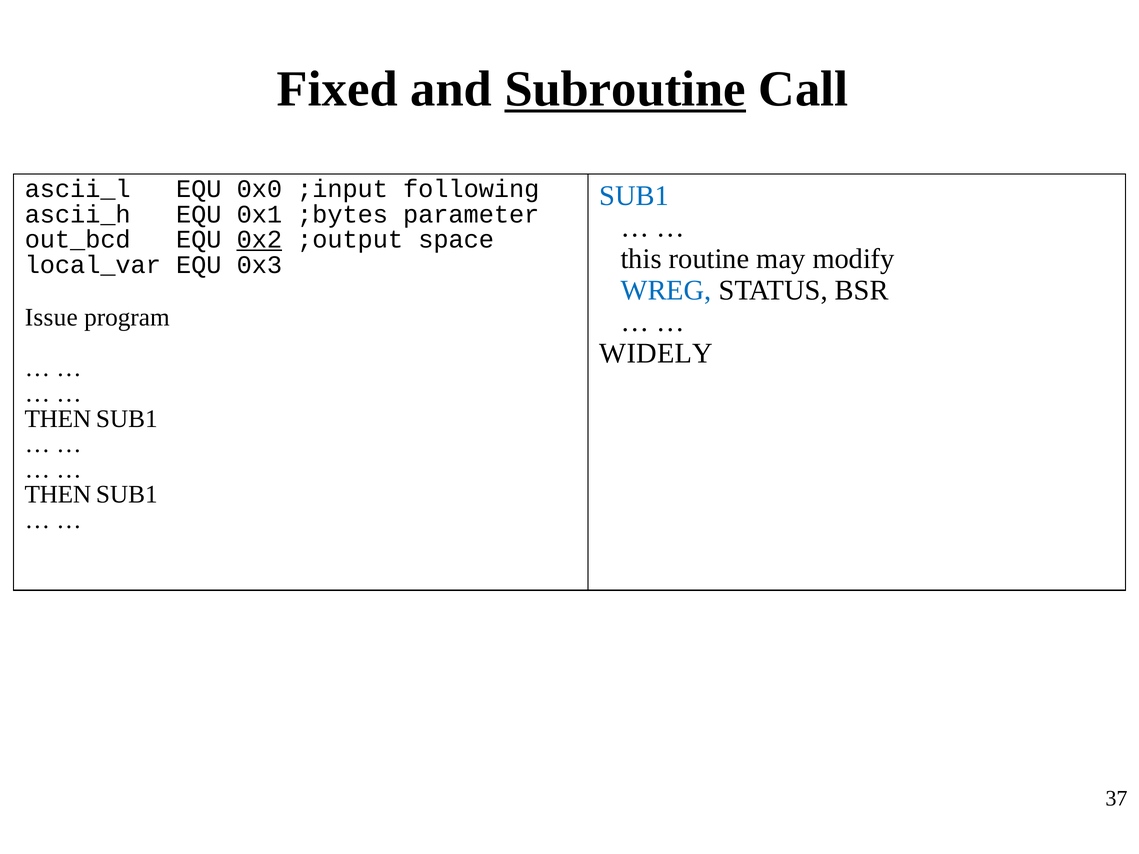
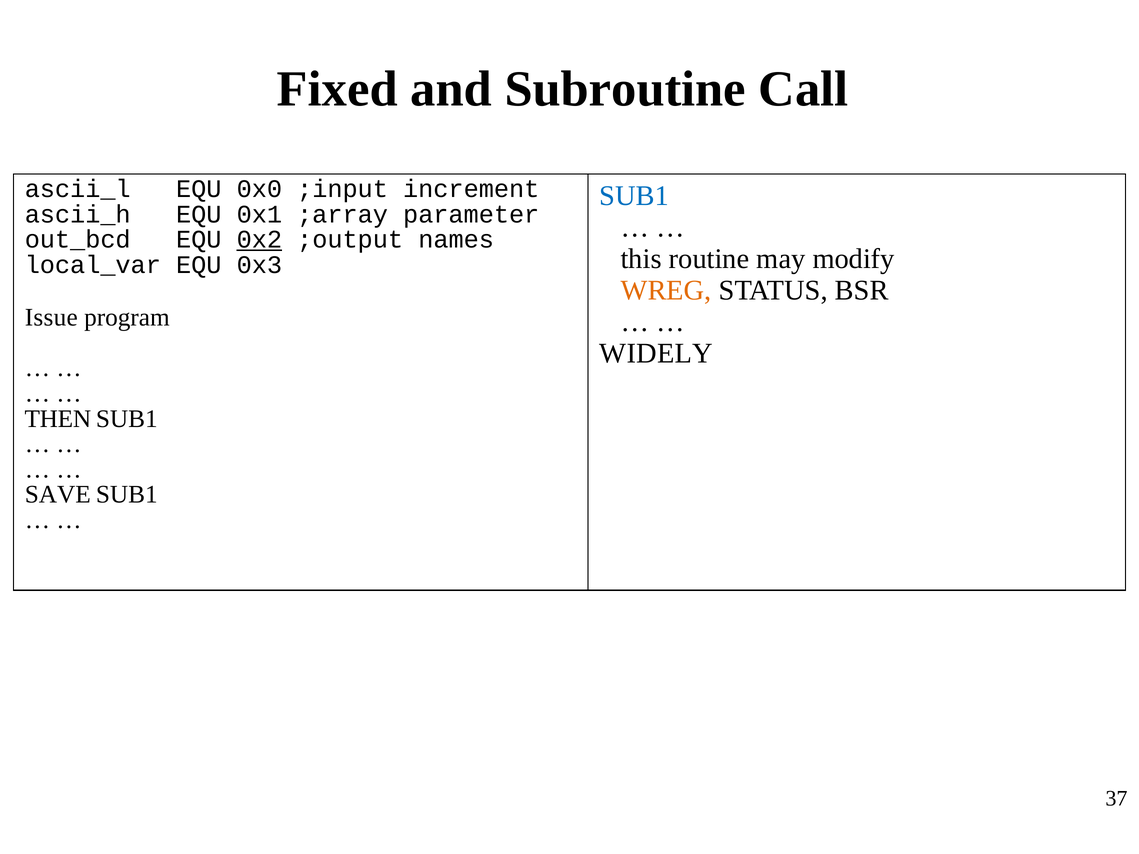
Subroutine underline: present -> none (625, 89)
following: following -> increment (471, 189)
;bytes: ;bytes -> ;array (343, 214)
space: space -> names (456, 240)
WREG colour: blue -> orange (666, 290)
THEN: THEN -> SAVE (58, 495)
